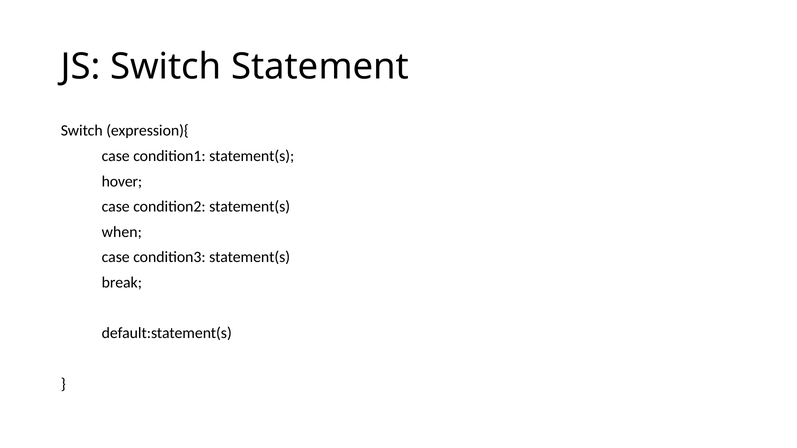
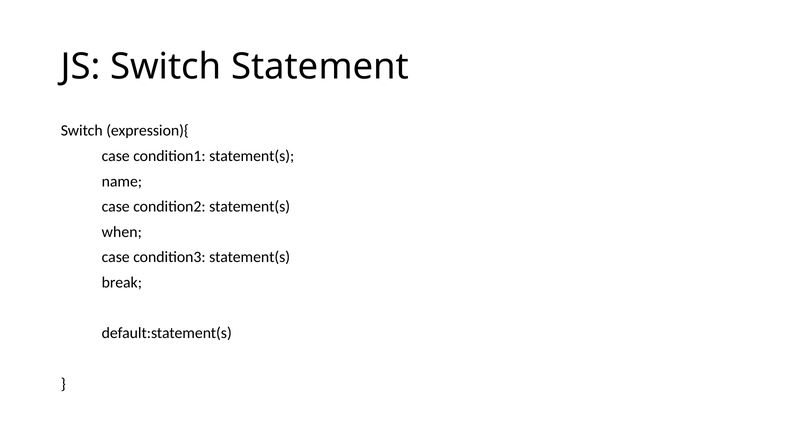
hover: hover -> name (122, 181)
